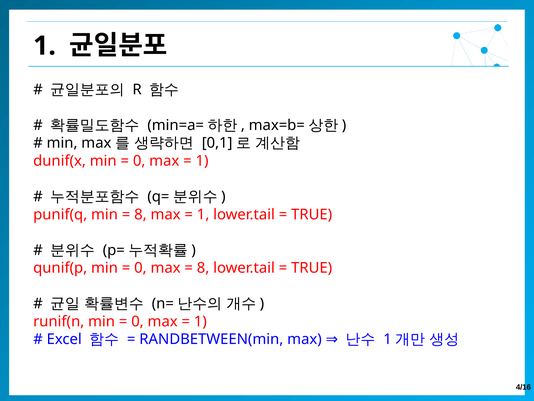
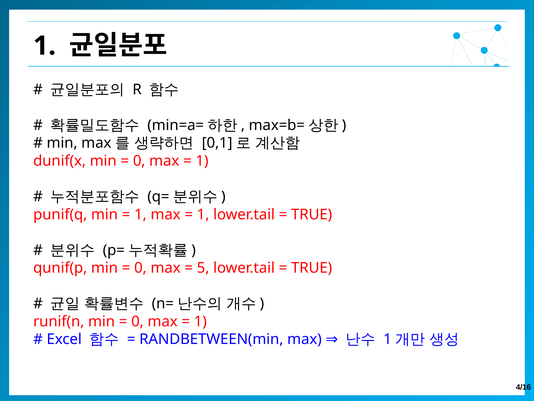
8: 8 -> 1 (140, 214)
8: 8 -> 5 (203, 268)
